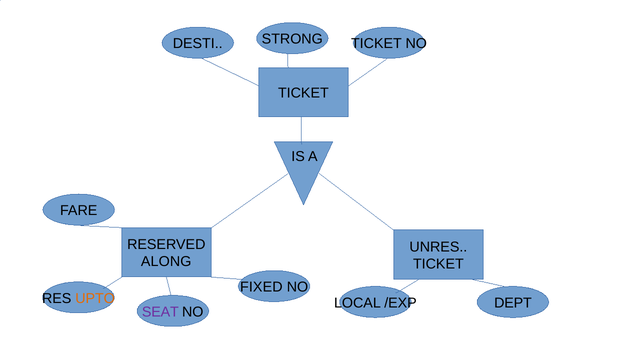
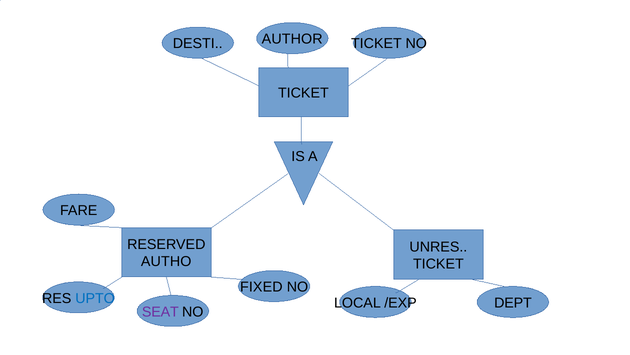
STRONG: STRONG -> AUTHOR (292, 39)
ALONG: ALONG -> AUTHO (166, 261)
UPTO colour: orange -> blue (95, 298)
